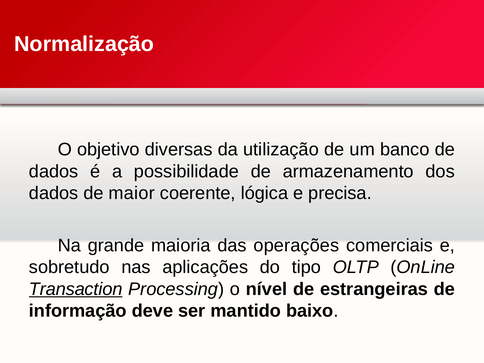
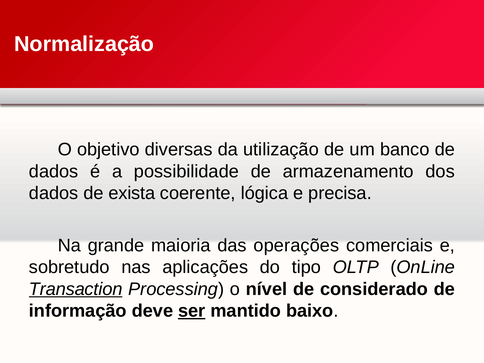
maior: maior -> exista (132, 193)
estrangeiras: estrangeiras -> considerado (374, 289)
ser underline: none -> present (192, 311)
